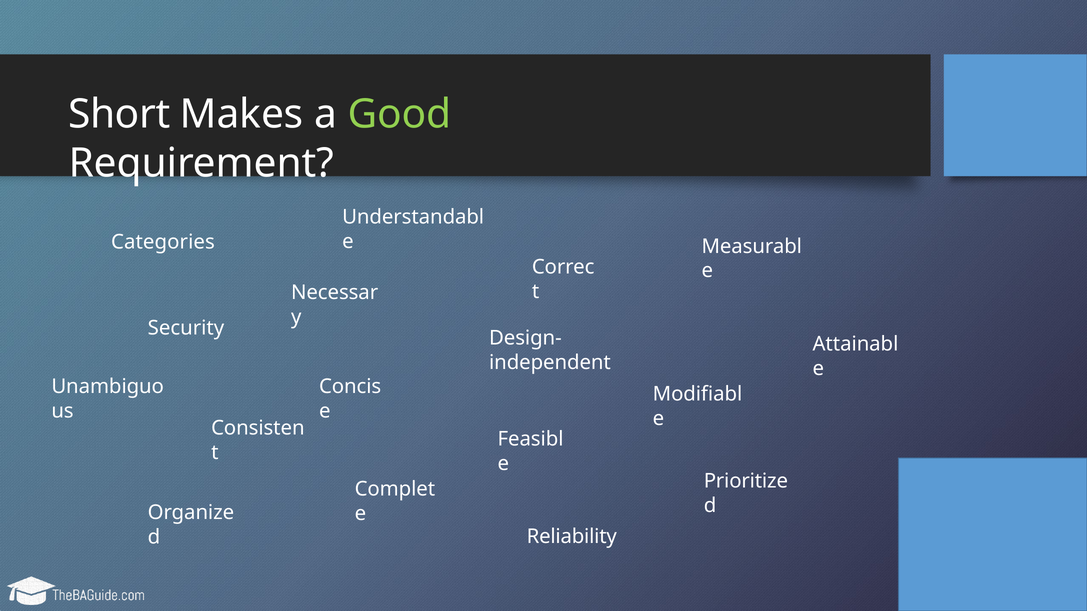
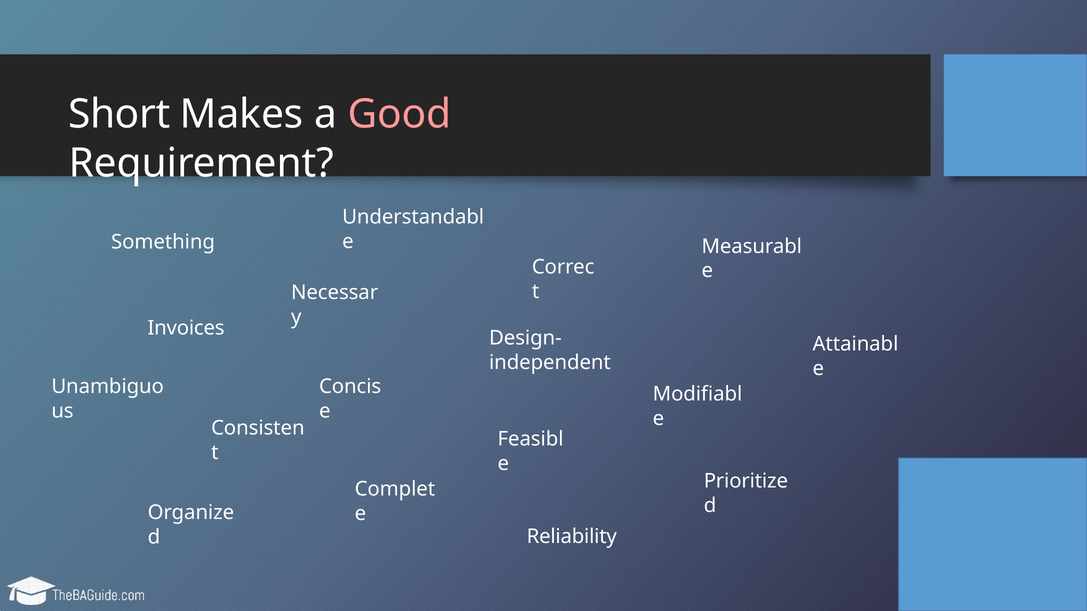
Good colour: light green -> pink (399, 115)
Categories: Categories -> Something (163, 242)
Security: Security -> Invoices (186, 328)
